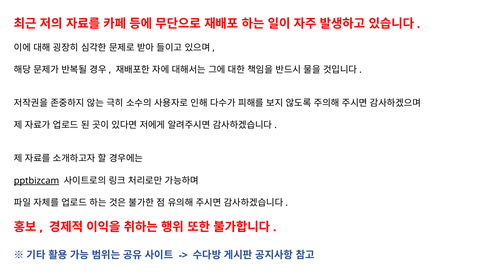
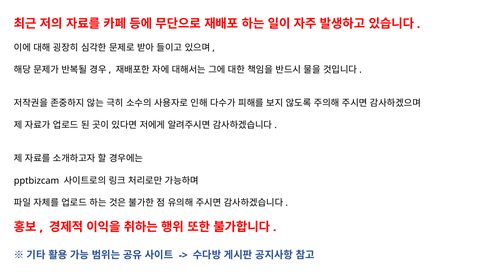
pptbizcam underline: present -> none (37, 181)
